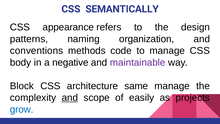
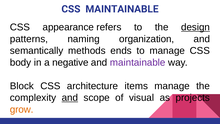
CSS SEMANTICALLY: SEMANTICALLY -> MAINTAINABLE (122, 9)
design underline: none -> present (195, 27)
conventions: conventions -> semantically (37, 51)
code: code -> ends (121, 51)
same: same -> items (136, 86)
easily: easily -> visual (142, 98)
grow colour: blue -> orange (22, 109)
